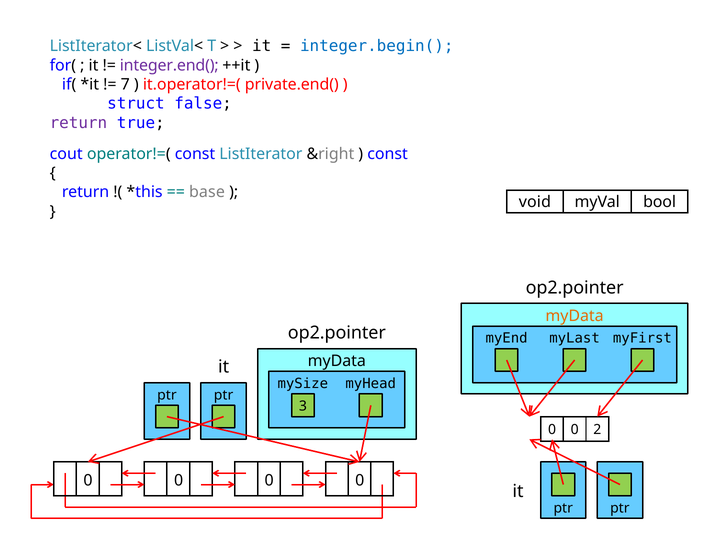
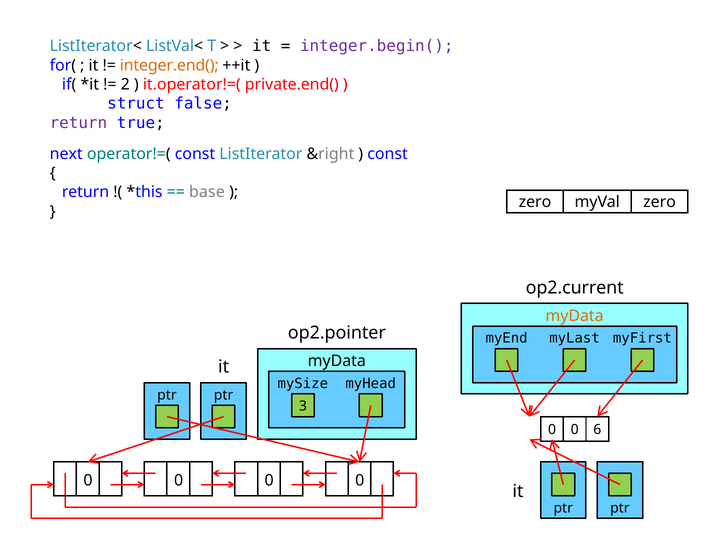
integer.begin( colour: blue -> purple (377, 46)
integer.end( colour: purple -> orange (169, 65)
7: 7 -> 2 (125, 84)
cout: cout -> next (66, 154)
void: void -> zero (535, 202)
myVal bool: bool -> zero (660, 202)
op2.pointer: op2.pointer -> op2.current (575, 288)
2: 2 -> 6 (597, 430)
